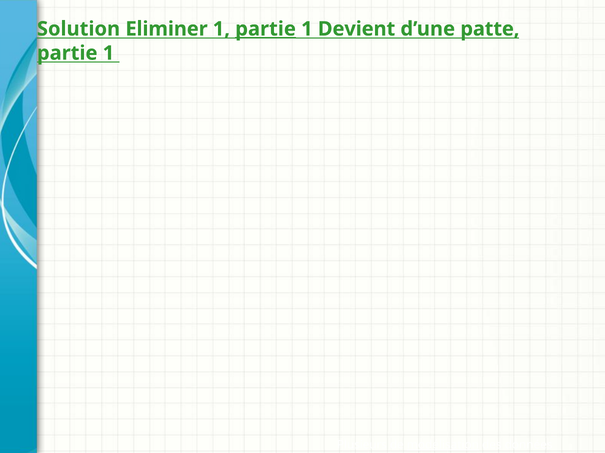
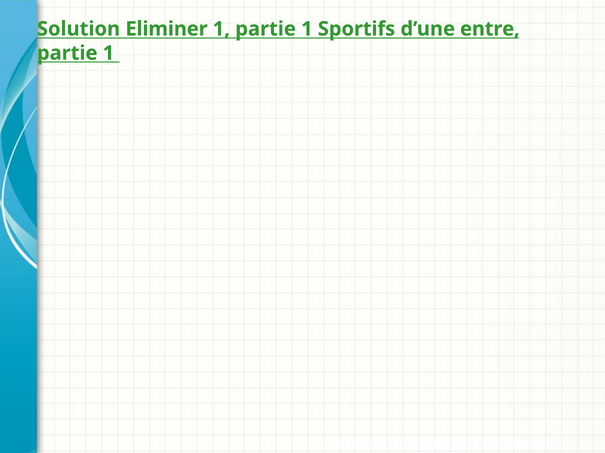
partie underline: present -> none (266, 29)
Devient: Devient -> Sportifs (357, 29)
patte: patte -> entre (490, 29)
